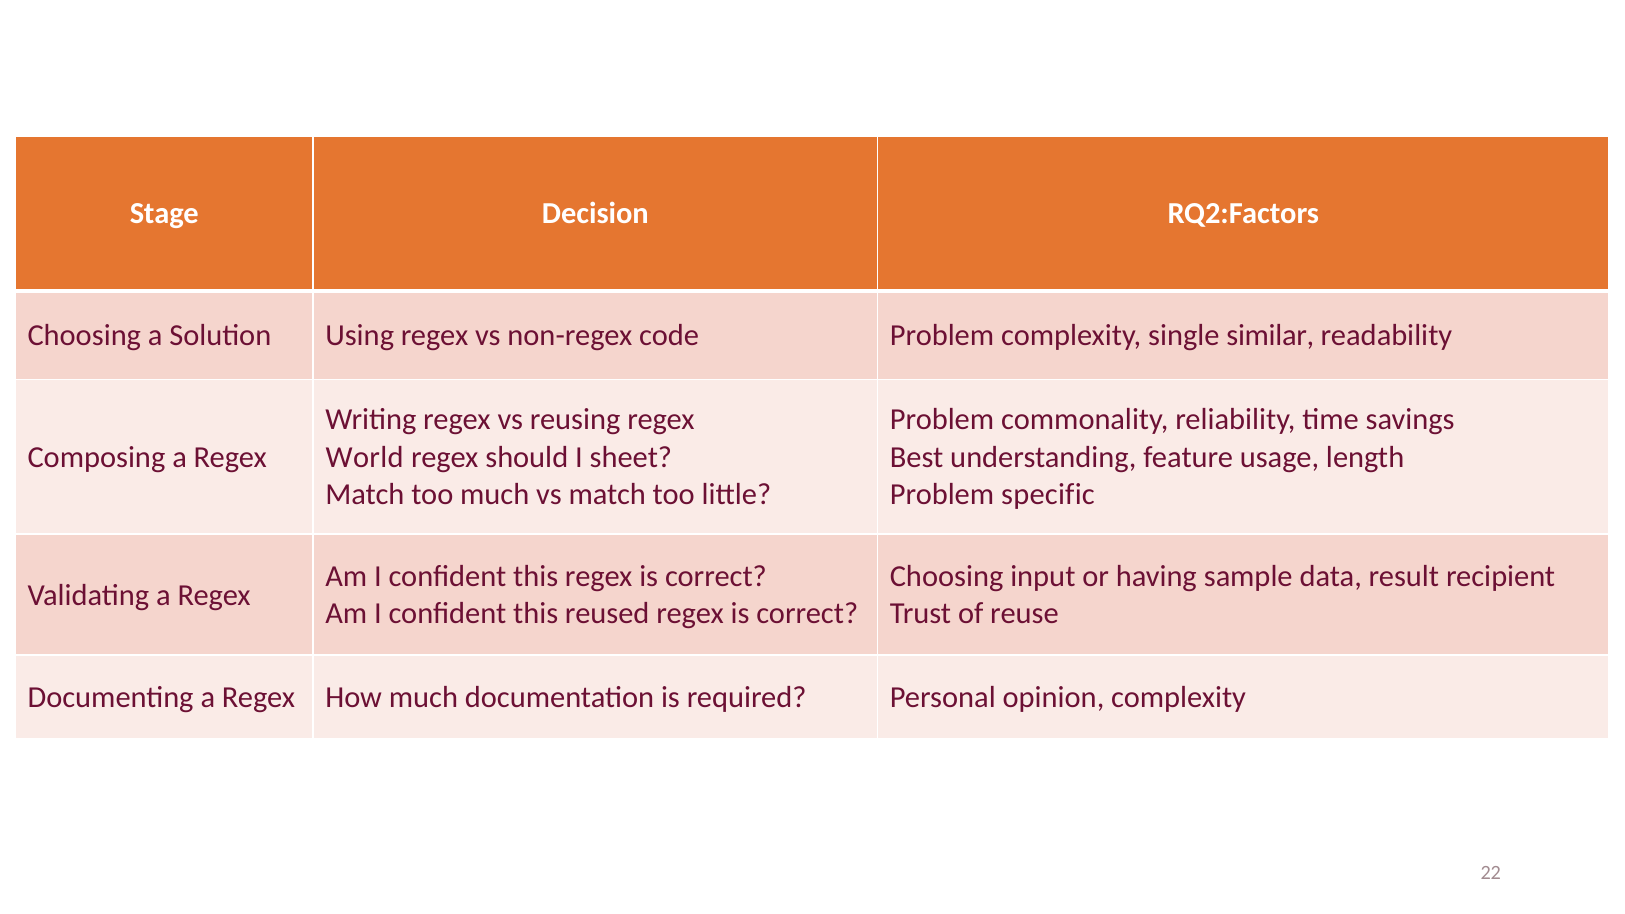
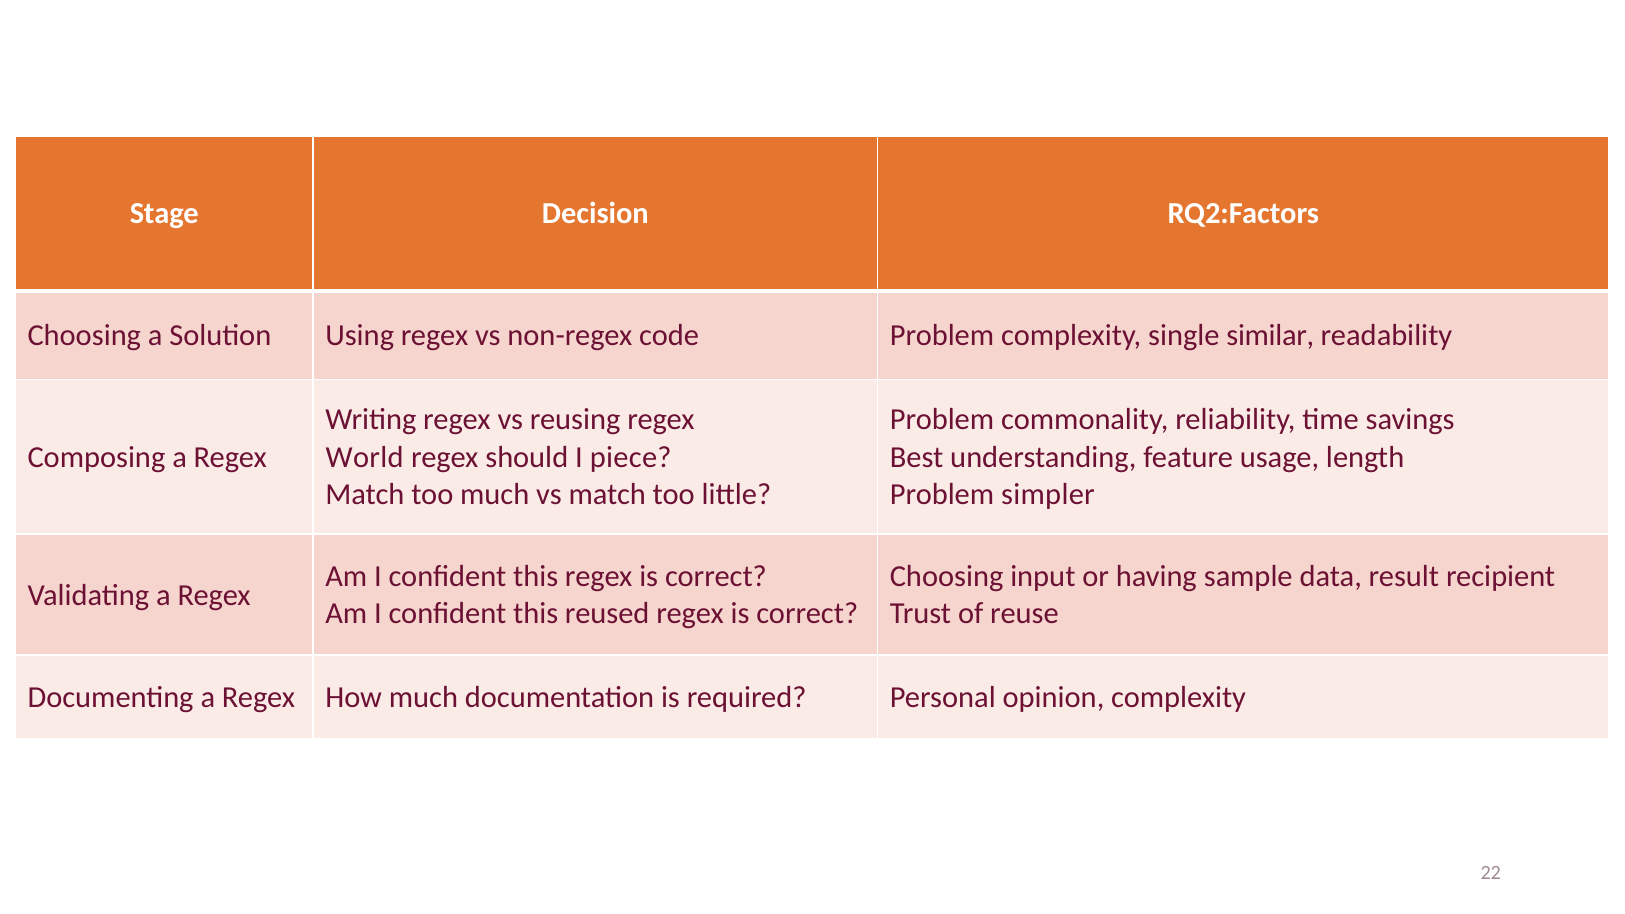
sheet: sheet -> piece (631, 457)
specific: specific -> simpler (1048, 494)
